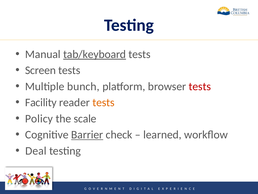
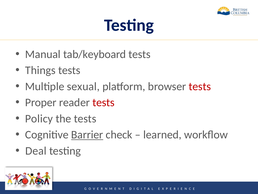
tab/keyboard underline: present -> none (95, 54)
Screen: Screen -> Things (40, 70)
bunch: bunch -> sexual (83, 86)
Facility: Facility -> Proper (41, 102)
tests colour: orange -> red (104, 102)
the scale: scale -> tests (85, 118)
